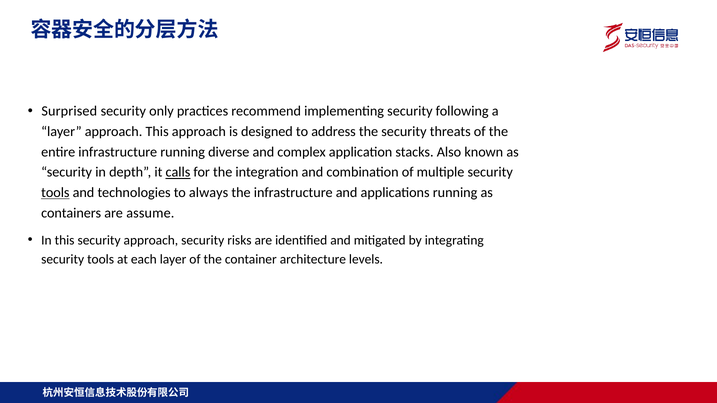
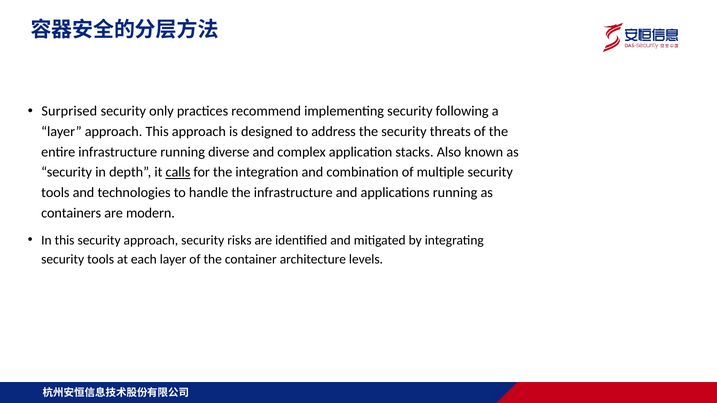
tools underline: present -> none (55, 193)
always: always -> handle (209, 193)
assume: assume -> modern (150, 213)
